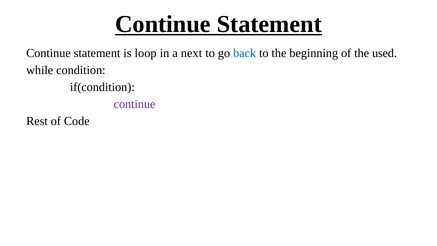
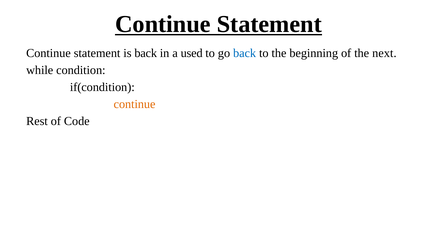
is loop: loop -> back (146, 53)
next: next -> used (192, 53)
used: used -> next (384, 53)
continue colour: purple -> orange (135, 104)
